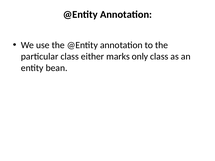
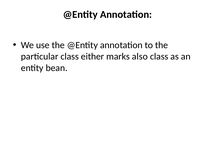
only: only -> also (140, 57)
